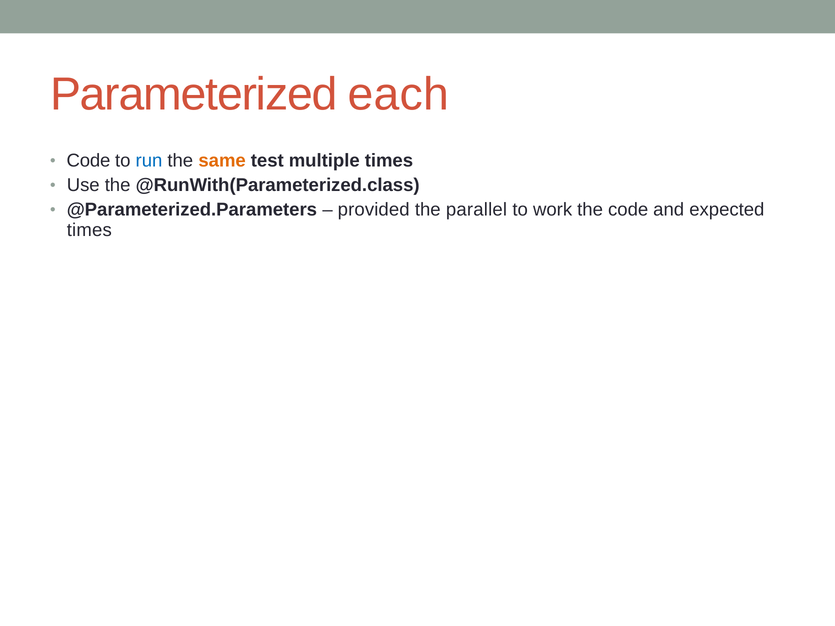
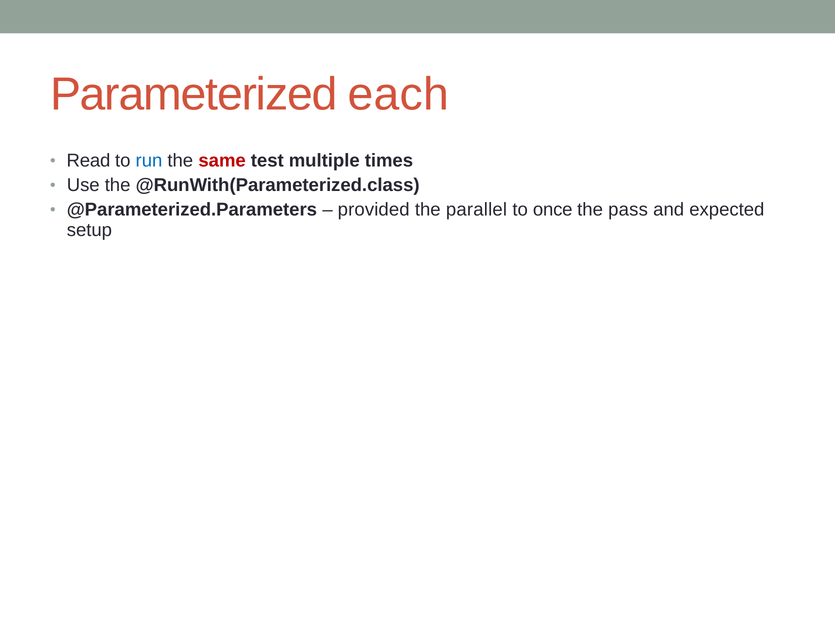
Code: Code -> Read (88, 161)
same colour: orange -> red (222, 161)
work: work -> once (553, 210)
the code: code -> pass (628, 210)
times: times -> setup (89, 230)
